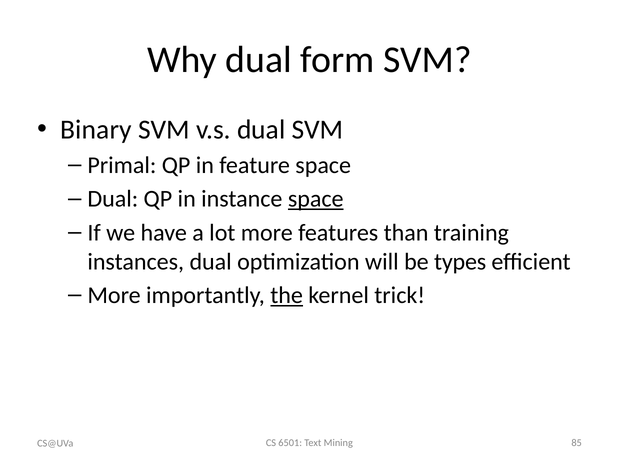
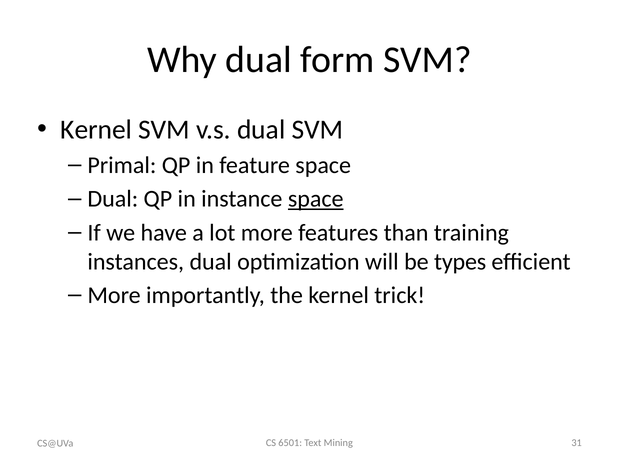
Binary: Binary -> Kernel (96, 130)
the underline: present -> none (287, 295)
85: 85 -> 31 (577, 443)
